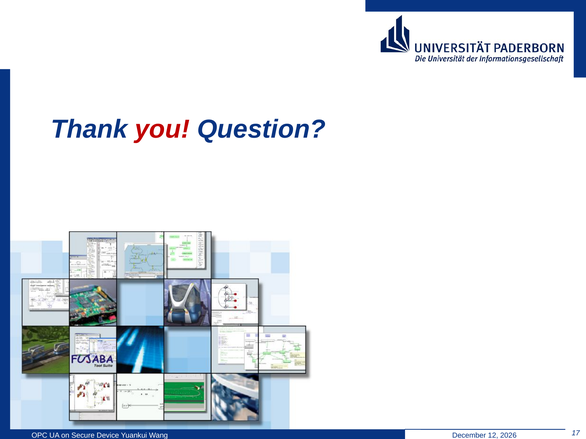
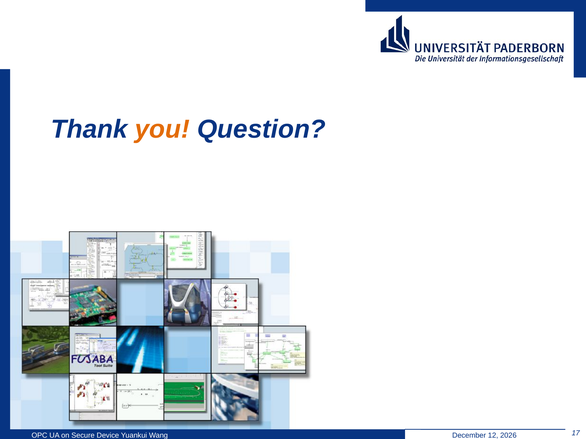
you colour: red -> orange (162, 129)
